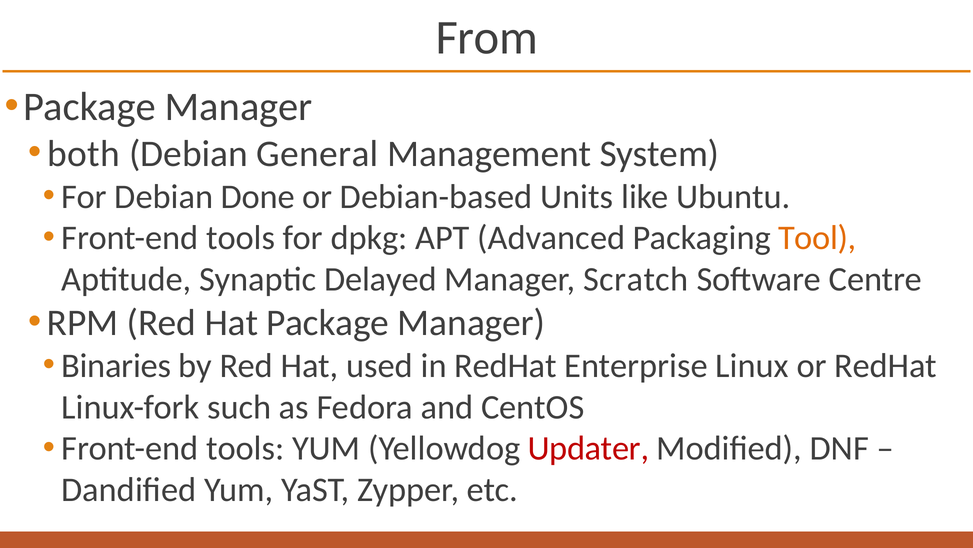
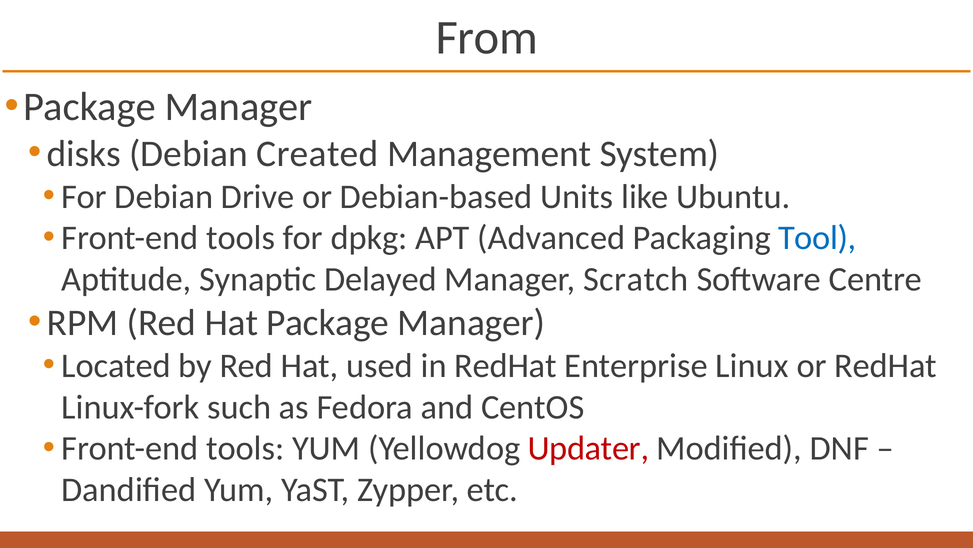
both: both -> disks (84, 153)
General: General -> Created (317, 153)
Done: Done -> Drive (258, 196)
Tool colour: orange -> blue (817, 238)
Binaries: Binaries -> Located (116, 365)
